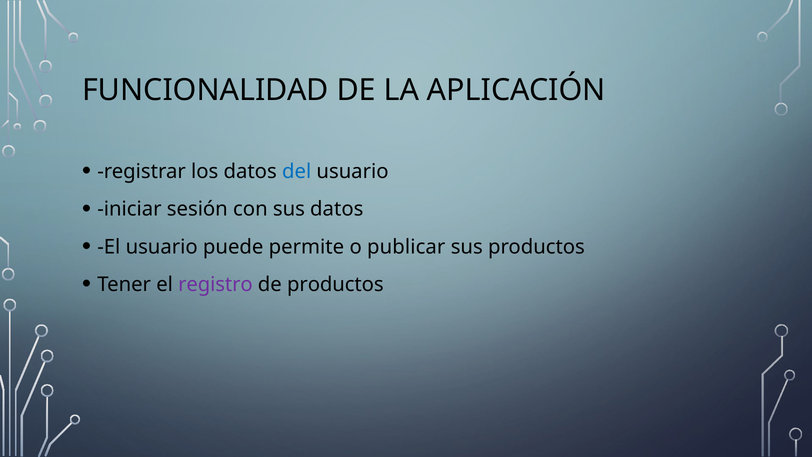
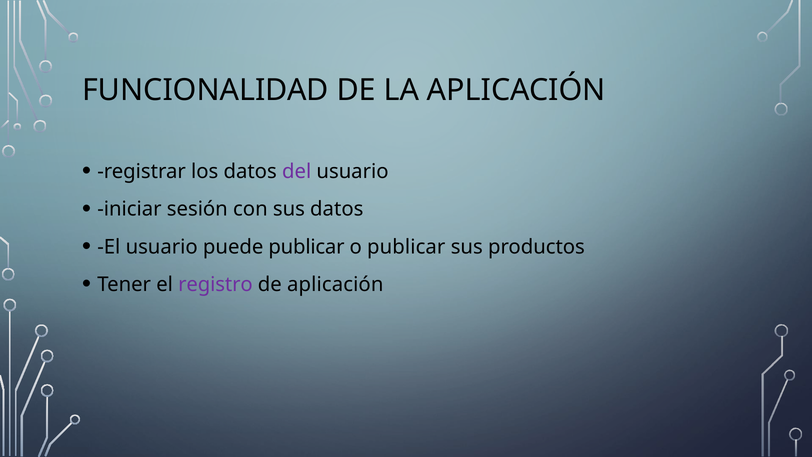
del colour: blue -> purple (297, 171)
puede permite: permite -> publicar (307, 247)
de productos: productos -> aplicación (335, 284)
